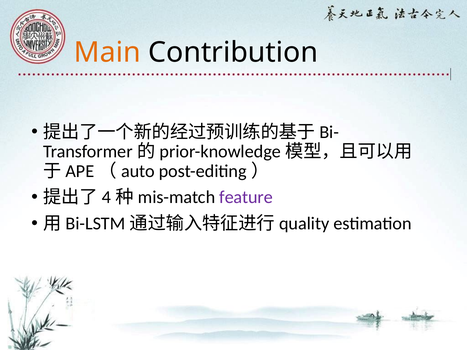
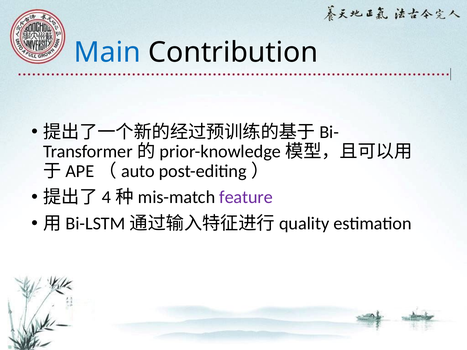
Main colour: orange -> blue (107, 52)
